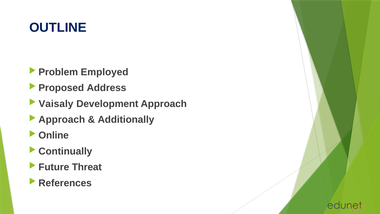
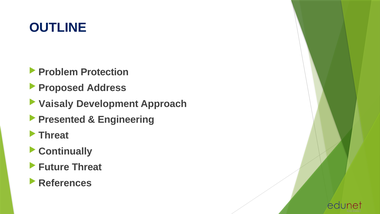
Employed: Employed -> Protection (105, 72)
Approach: Approach -> Presented (62, 119)
Additionally: Additionally -> Engineering (126, 119)
Online: Online -> Threat (54, 135)
